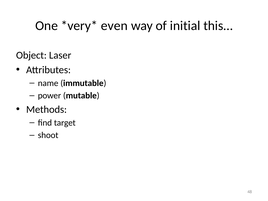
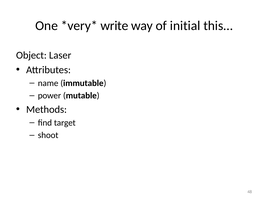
even: even -> write (114, 26)
